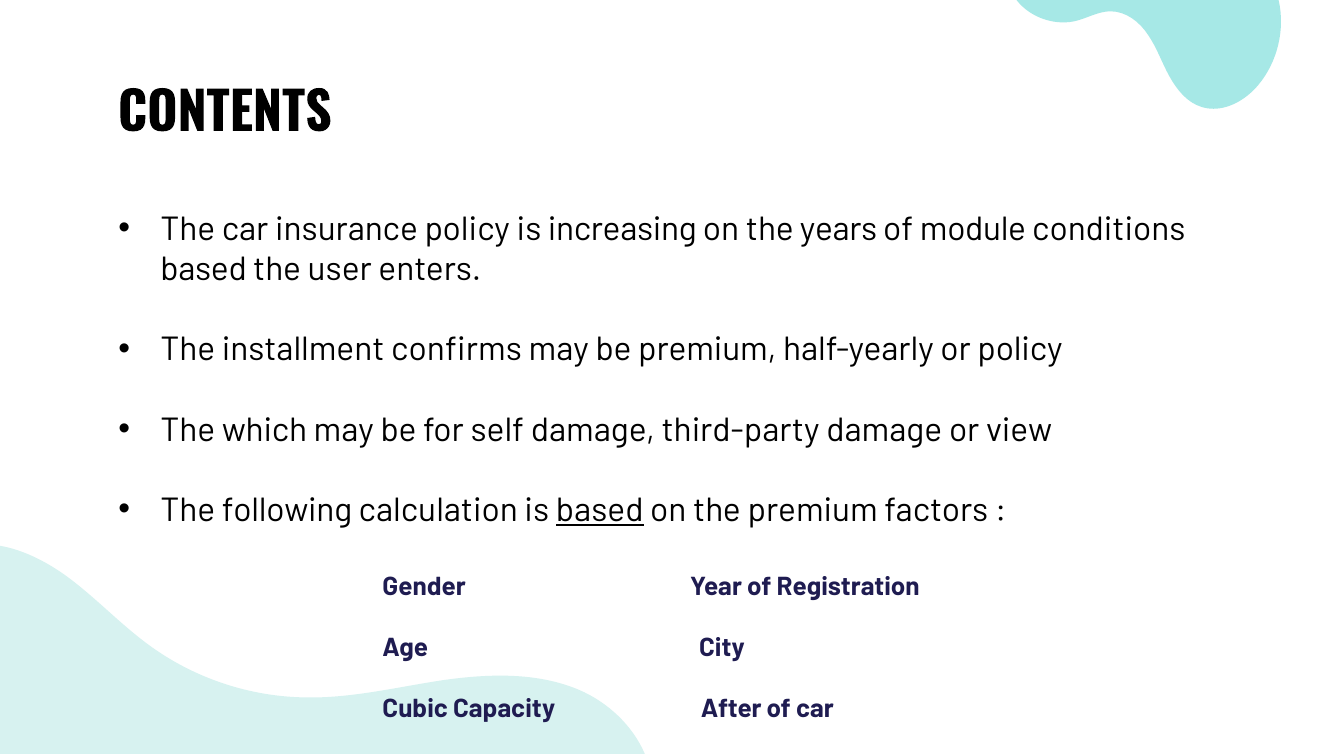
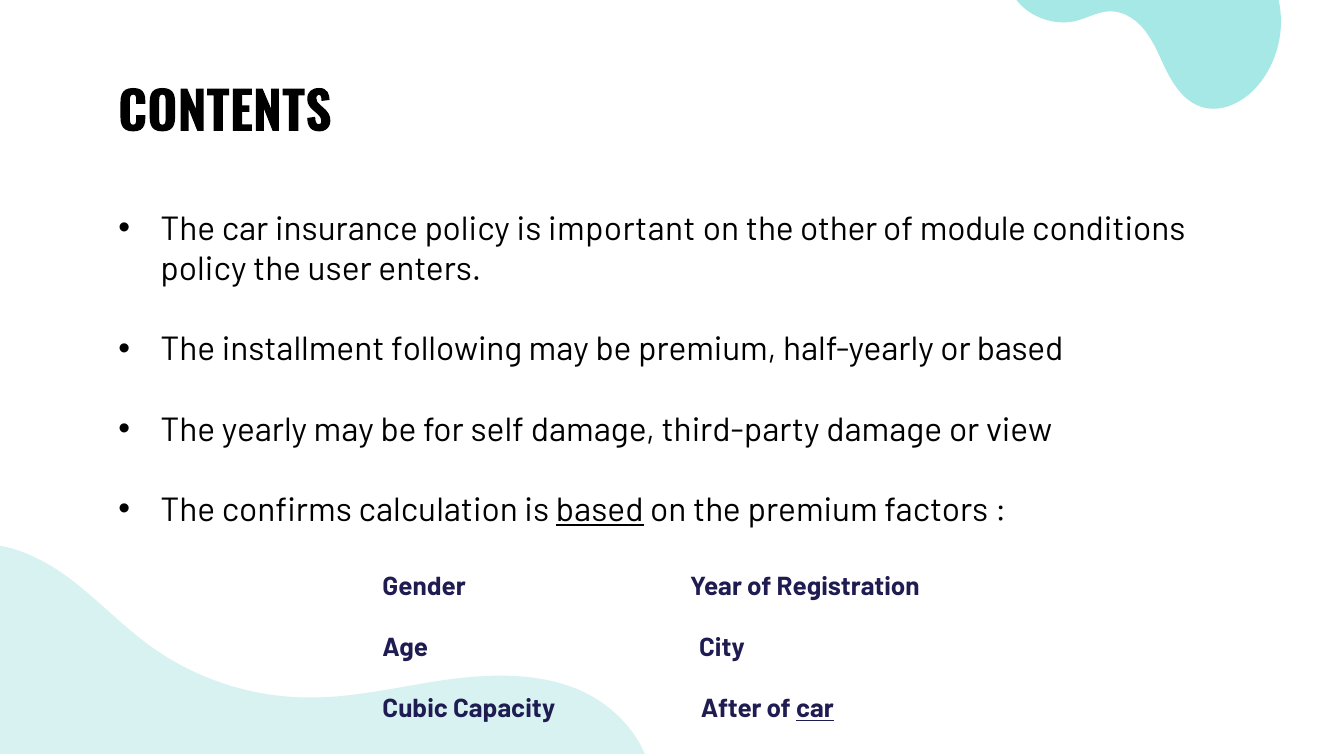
increasing: increasing -> important (622, 229)
years: years -> other (839, 229)
based: based -> policy (203, 269)
confirms: confirms -> following (457, 350)
or policy: policy -> based (1020, 350)
which: which -> yearly (264, 430)
following: following -> confirms (287, 510)
car underline: none -> present (815, 709)
